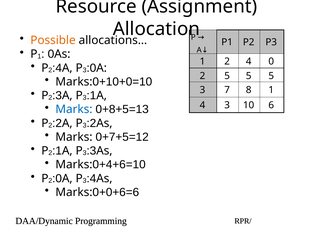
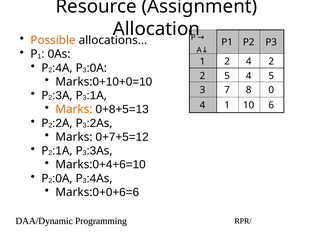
4 0: 0 -> 2 (271, 62)
5: 5 -> 4 (249, 76)
8 1: 1 -> 0 (271, 90)
4 3: 3 -> 1 (227, 106)
Marks colour: blue -> orange (74, 110)
